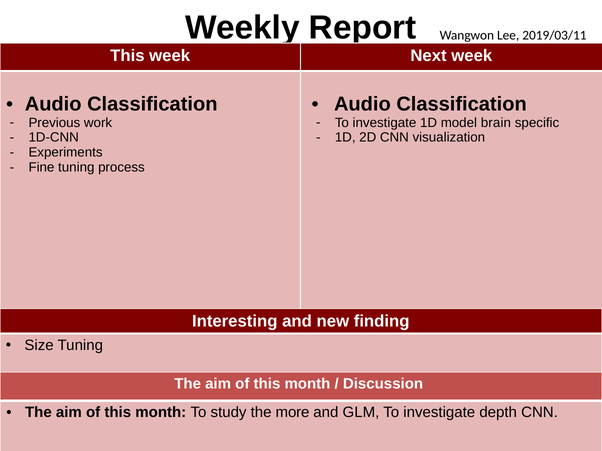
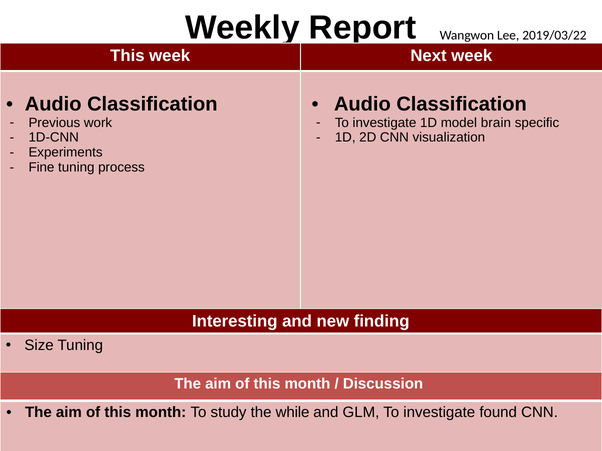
2019/03/11: 2019/03/11 -> 2019/03/22 (554, 35)
more: more -> while (293, 413)
depth: depth -> found (498, 413)
